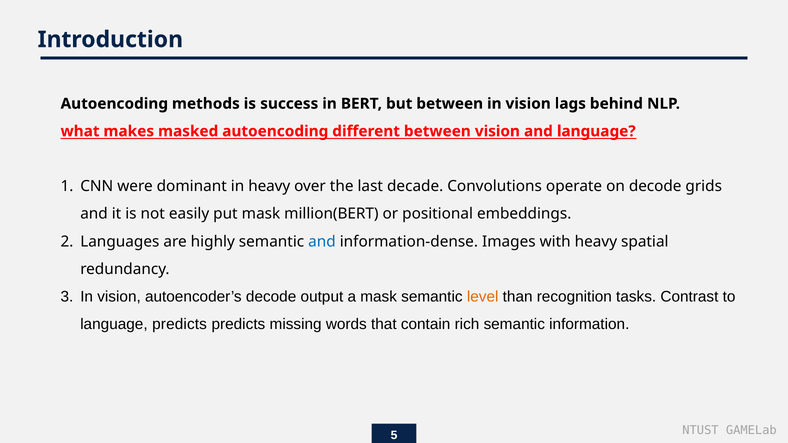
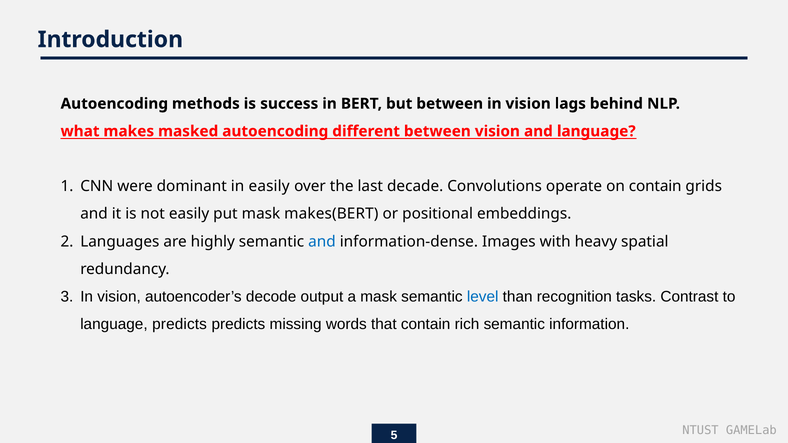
in heavy: heavy -> easily (269, 186)
on decode: decode -> contain (655, 186)
million(BERT: million(BERT -> makes(BERT (331, 214)
level colour: orange -> blue (483, 297)
